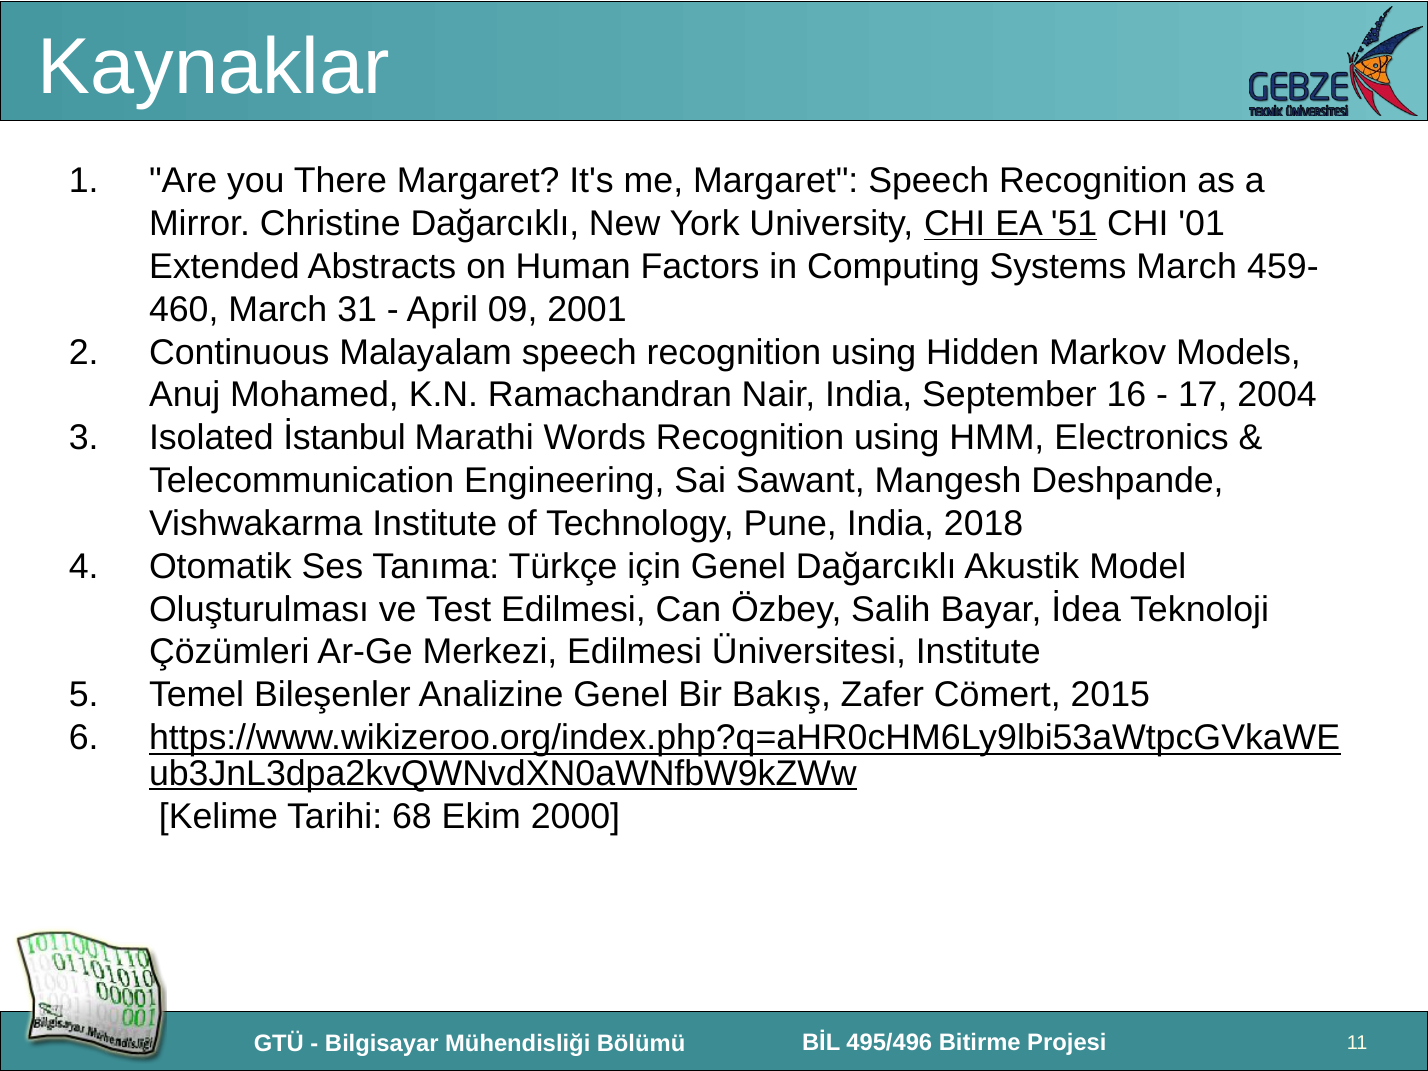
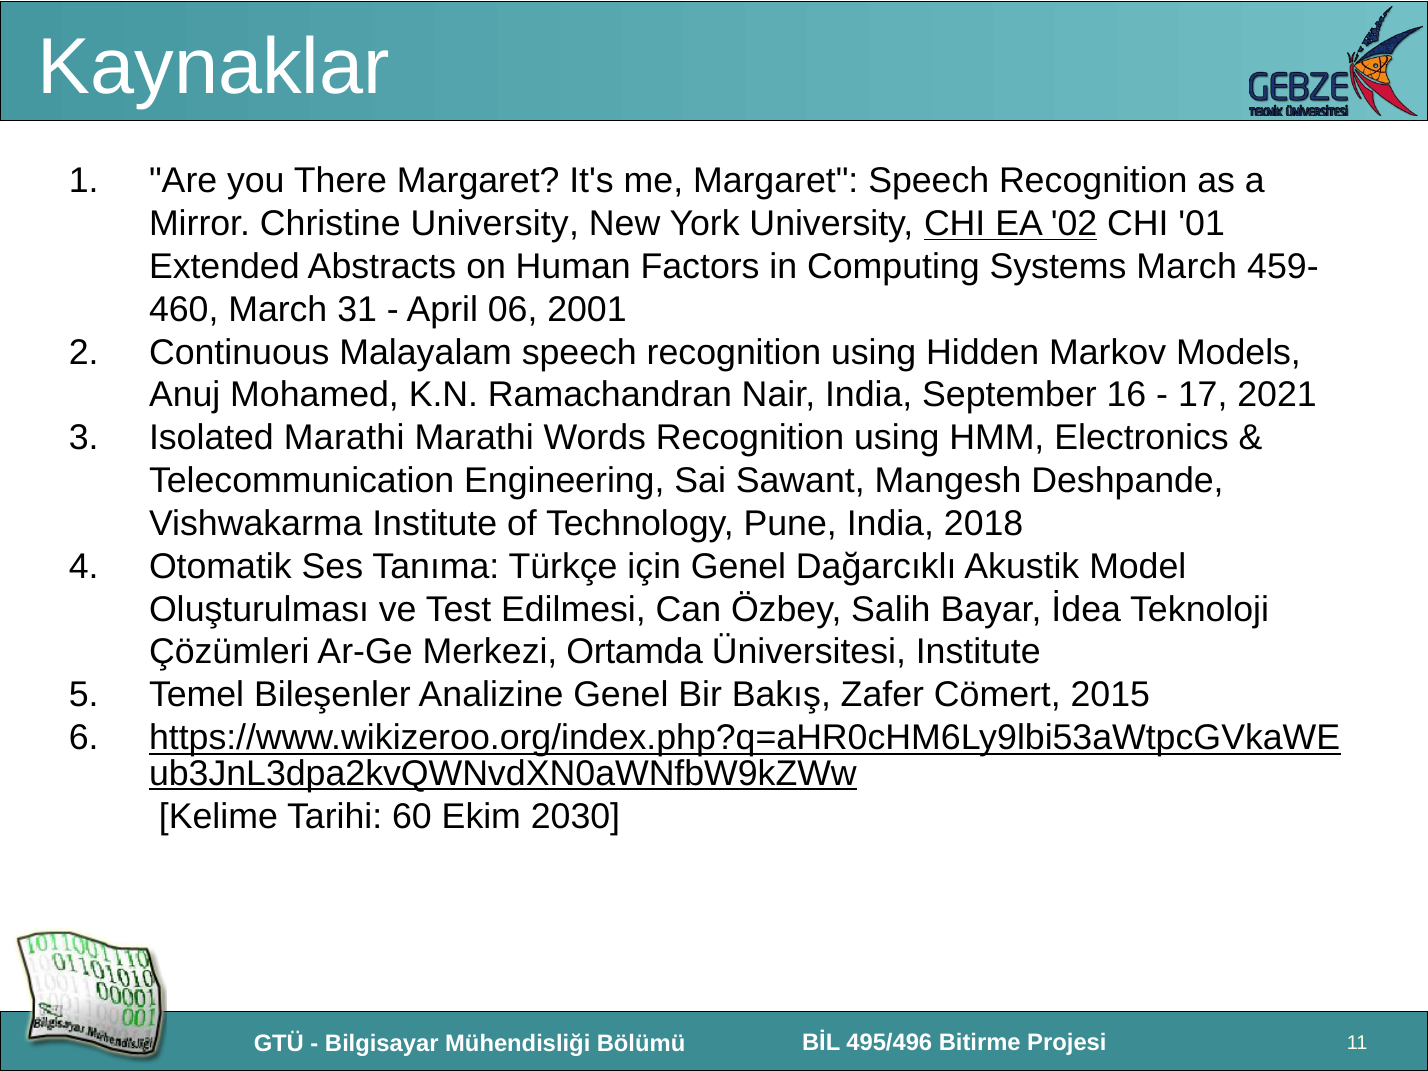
Christine Dağarcıklı: Dağarcıklı -> University (495, 224)
51: 51 -> 02 (1074, 224)
09: 09 -> 06 (513, 309)
2004: 2004 -> 2021 (1277, 395)
Isolated İstanbul: İstanbul -> Marathi (344, 438)
Merkezi Edilmesi: Edilmesi -> Ortamda (635, 652)
68: 68 -> 60 (412, 816)
2000: 2000 -> 2030 (575, 816)
